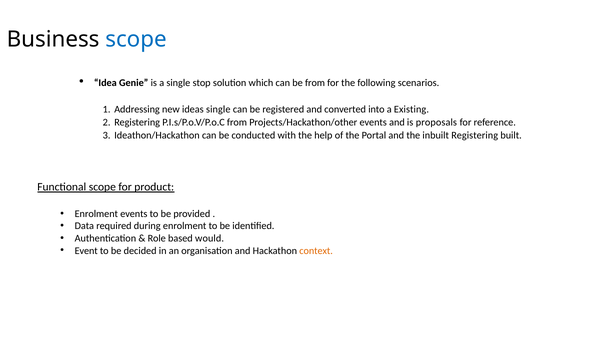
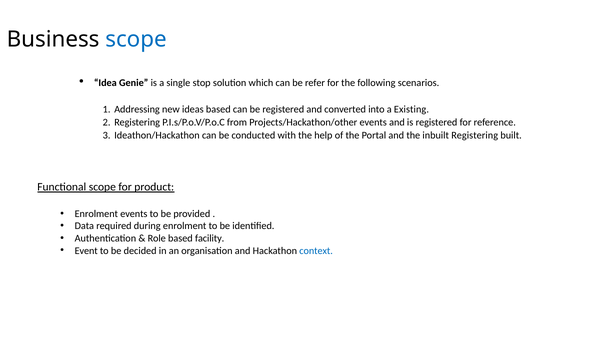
be from: from -> refer (315, 83)
ideas single: single -> based (218, 109)
is proposals: proposals -> registered (436, 122)
would: would -> facility (210, 238)
context colour: orange -> blue (316, 250)
